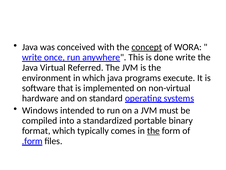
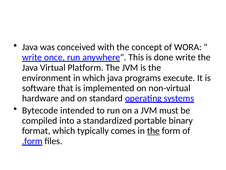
concept underline: present -> none (147, 47)
Referred: Referred -> Platform (86, 67)
Windows: Windows -> Bytecode (40, 110)
